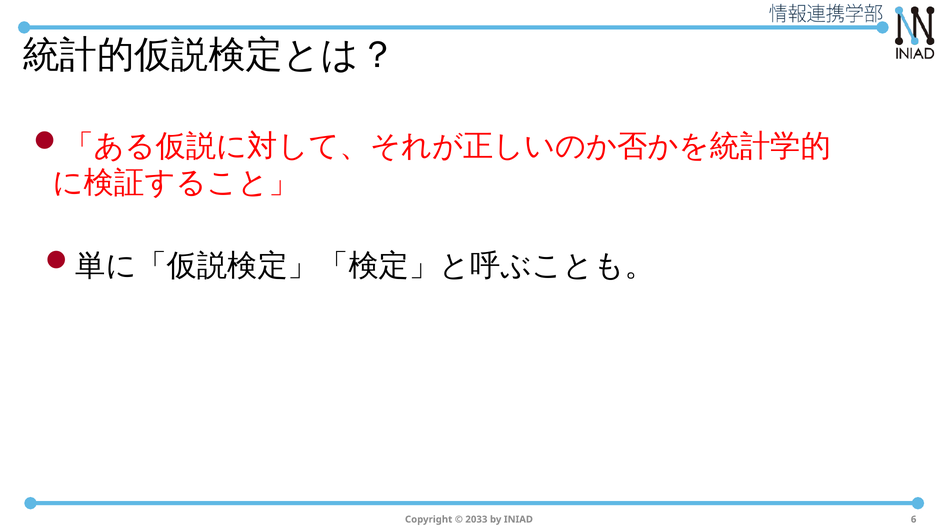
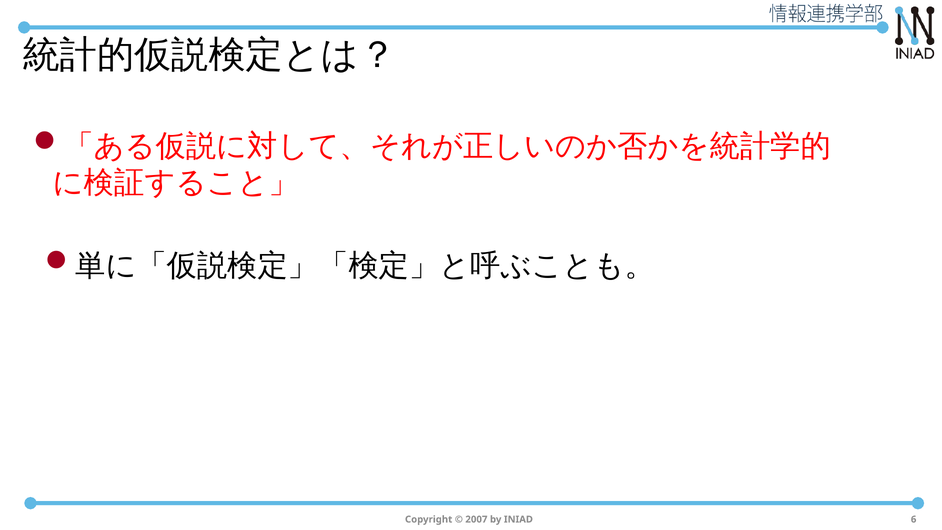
2033: 2033 -> 2007 (476, 519)
